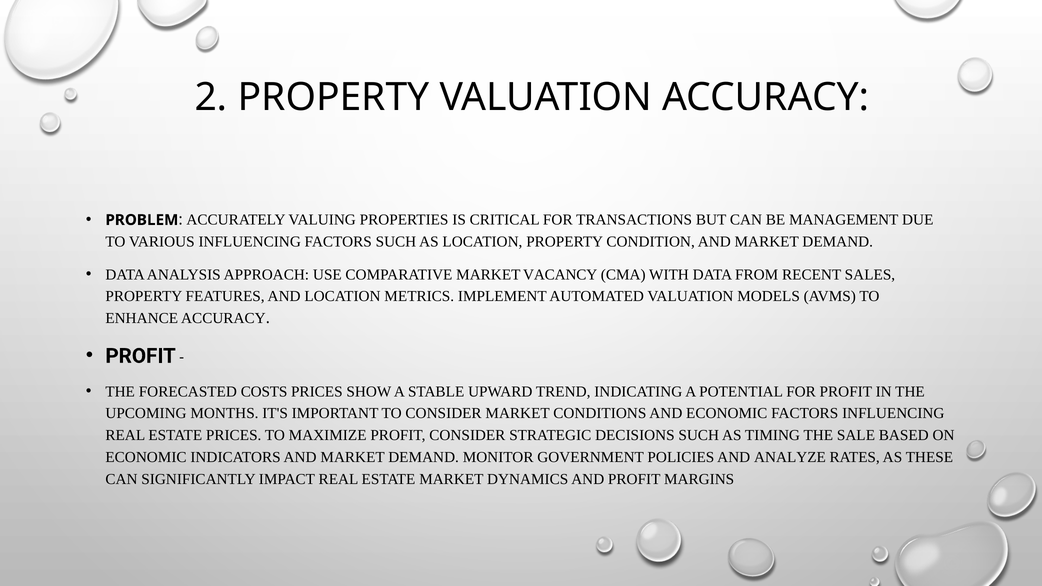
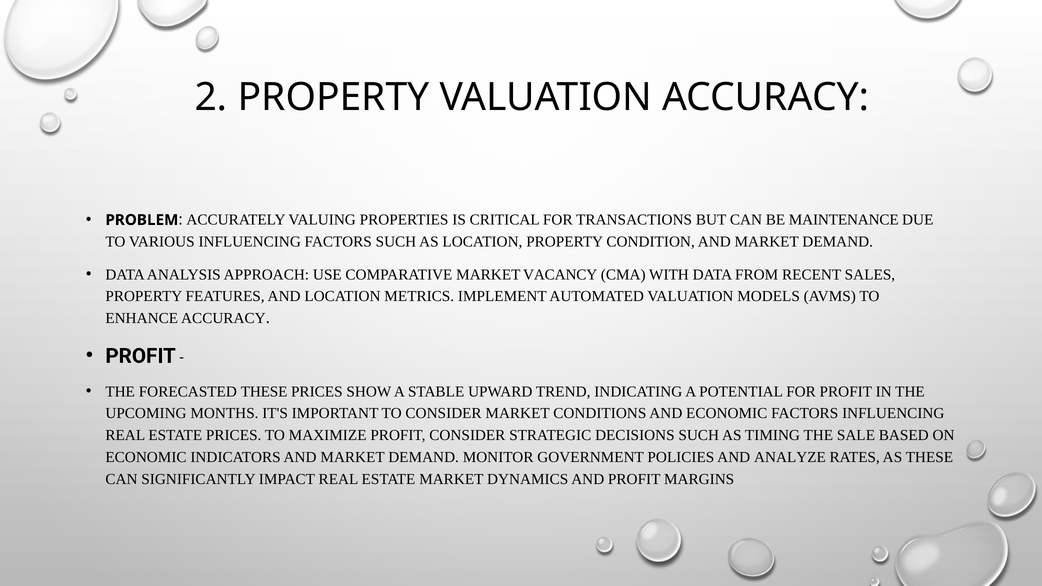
MANAGEMENT: MANAGEMENT -> MAINTENANCE (844, 220)
FORECASTED COSTS: COSTS -> THESE (264, 392)
